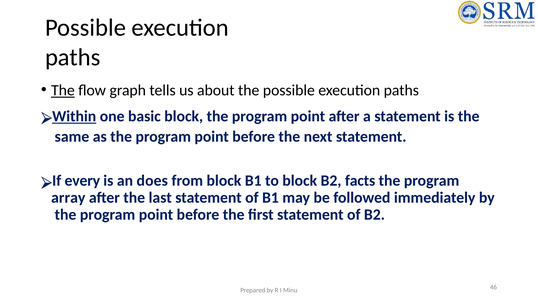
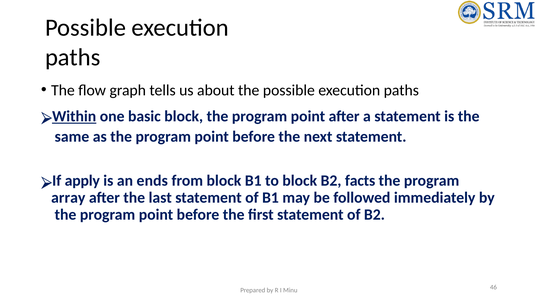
The underline: present -> none (63, 90)
every: every -> apply (82, 181)
does: does -> ends (152, 181)
